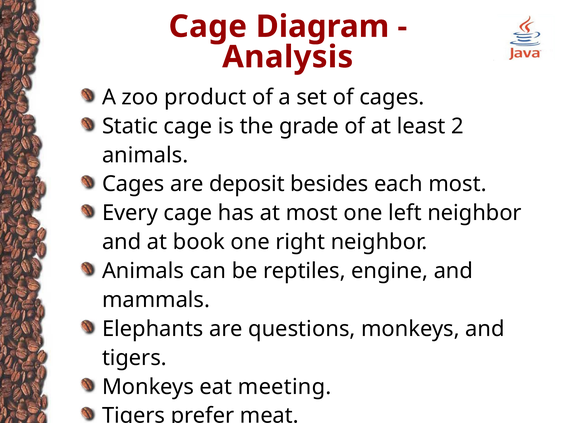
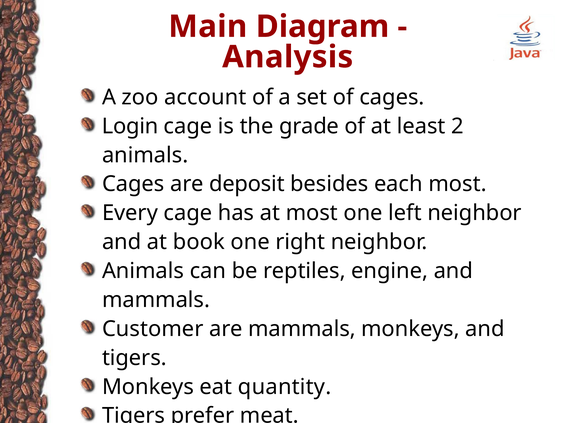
Cage: Cage -> Main (208, 27)
product: product -> account (205, 97)
Static: Static -> Login (130, 126)
Elephants: Elephants -> Customer (153, 329)
are questions: questions -> mammals (302, 329)
meeting: meeting -> quantity (285, 387)
